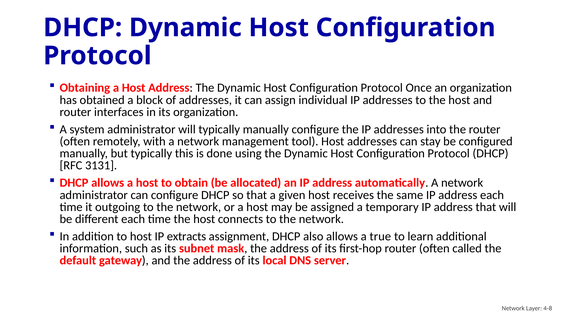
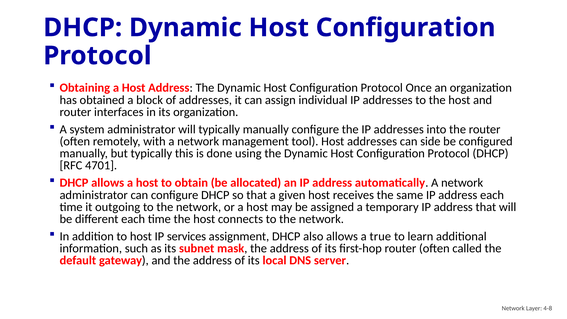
stay: stay -> side (430, 141)
3131: 3131 -> 4701 (101, 165)
extracts: extracts -> services (187, 236)
